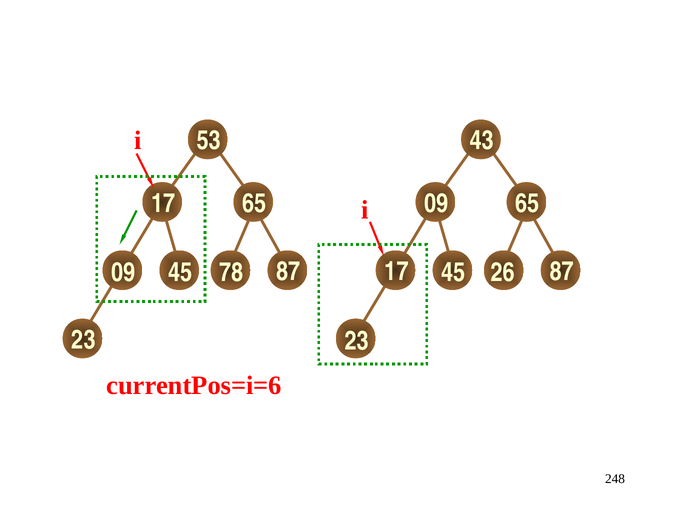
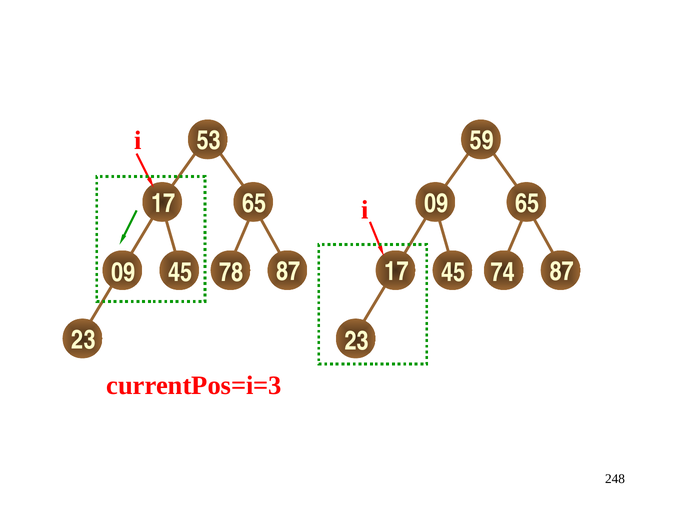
43: 43 -> 59 (482, 141)
26: 26 -> 74 (503, 273)
currentPos=i=6: currentPos=i=6 -> currentPos=i=3 (194, 385)
